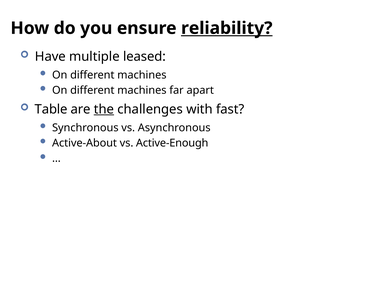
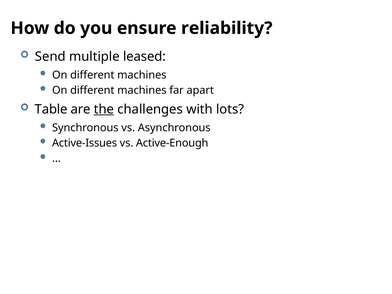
reliability underline: present -> none (227, 28)
Have: Have -> Send (50, 56)
fast: fast -> lots (230, 109)
Active-About: Active-About -> Active-Issues (85, 143)
